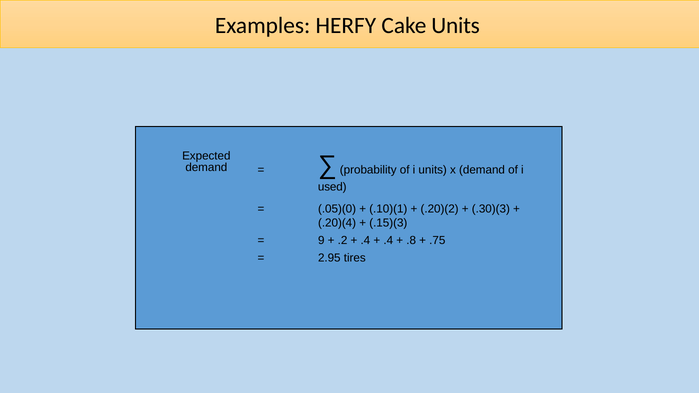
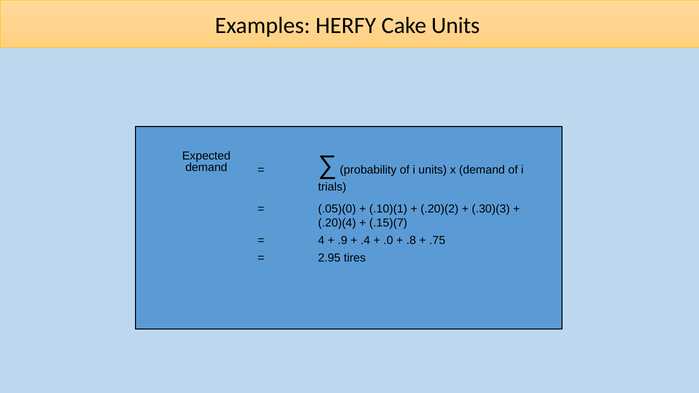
used: used -> trials (332, 187)
.15)(3: .15)(3 -> .15)(7 (388, 223)
9: 9 -> 4 (321, 240)
.2: .2 -> .9 (343, 240)
.4: .4 -> .0 (388, 240)
